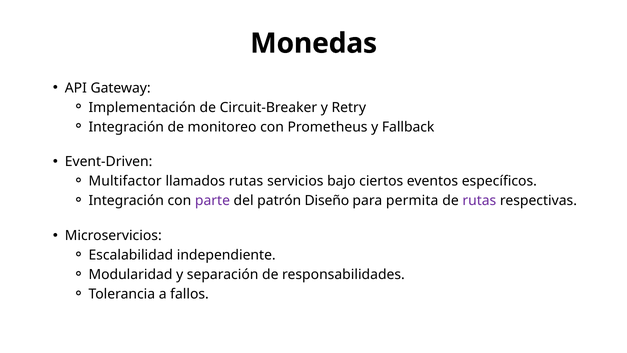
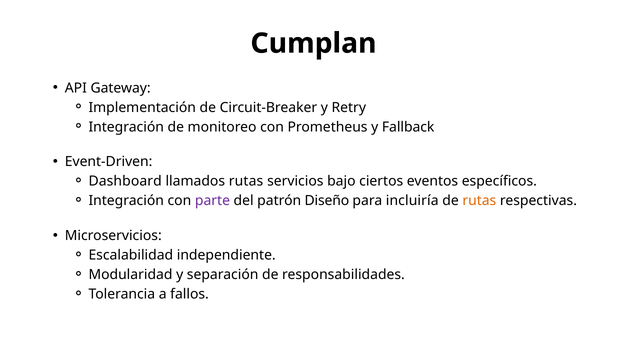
Monedas: Monedas -> Cumplan (313, 43)
Multifactor: Multifactor -> Dashboard (125, 181)
permita: permita -> incluiría (412, 201)
rutas colour: purple -> orange (479, 201)
